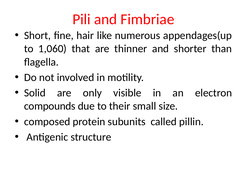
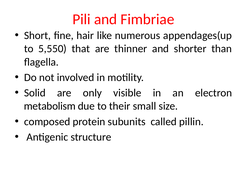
1,060: 1,060 -> 5,550 (53, 49)
compounds: compounds -> metabolism (50, 106)
